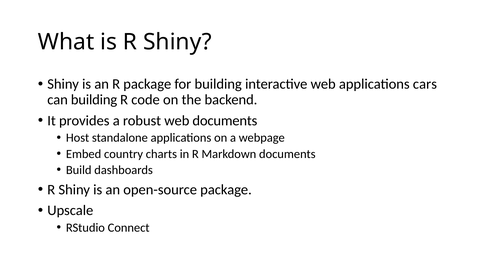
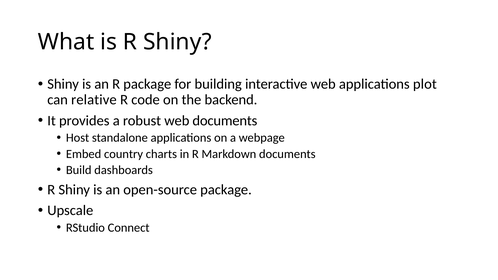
cars: cars -> plot (425, 84)
can building: building -> relative (94, 100)
